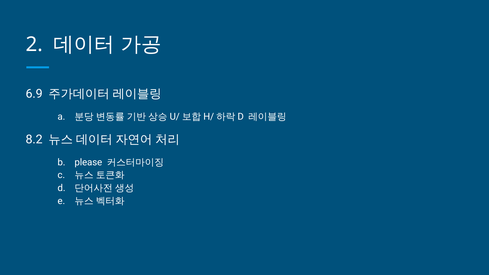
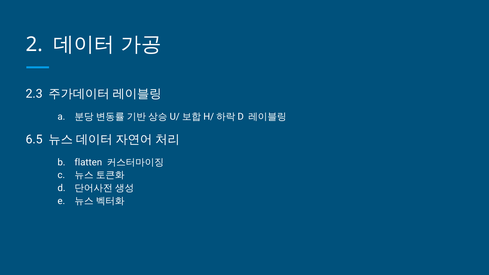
6.9: 6.9 -> 2.3 (34, 94)
8.2: 8.2 -> 6.5 (34, 140)
please: please -> flatten (88, 162)
